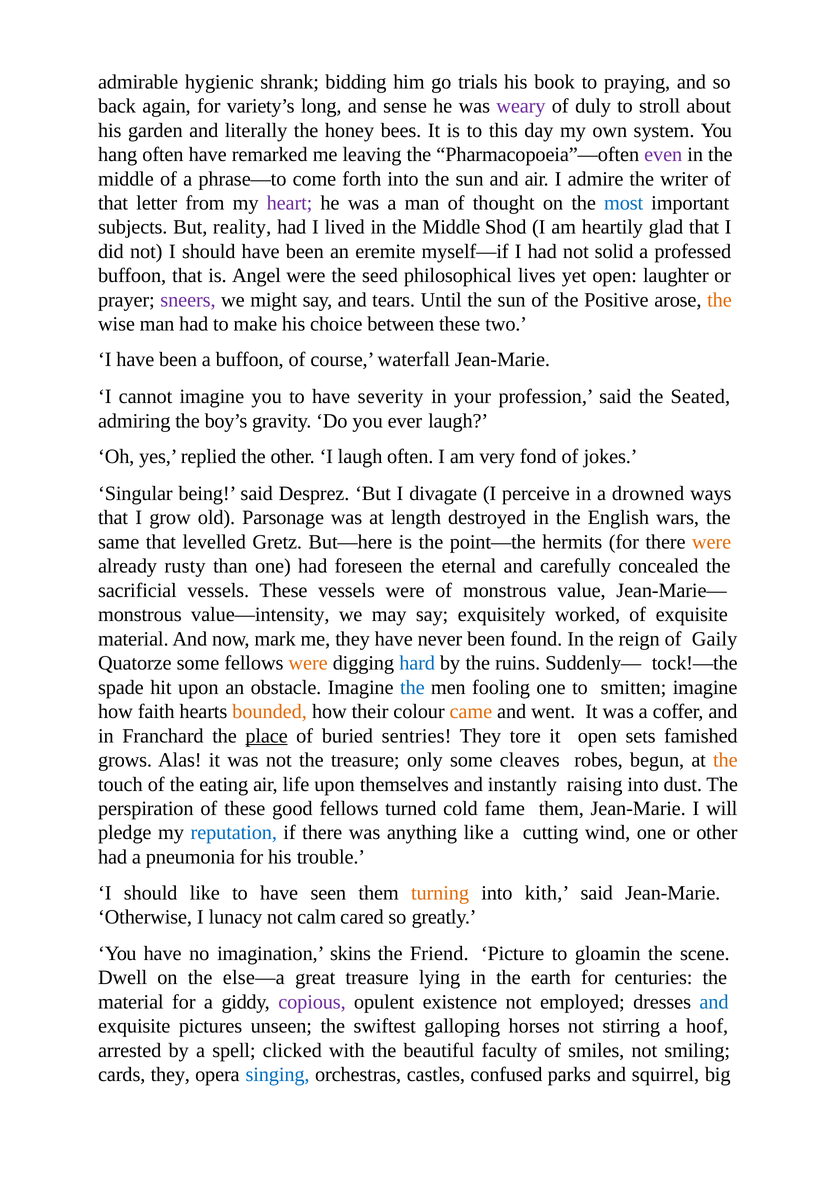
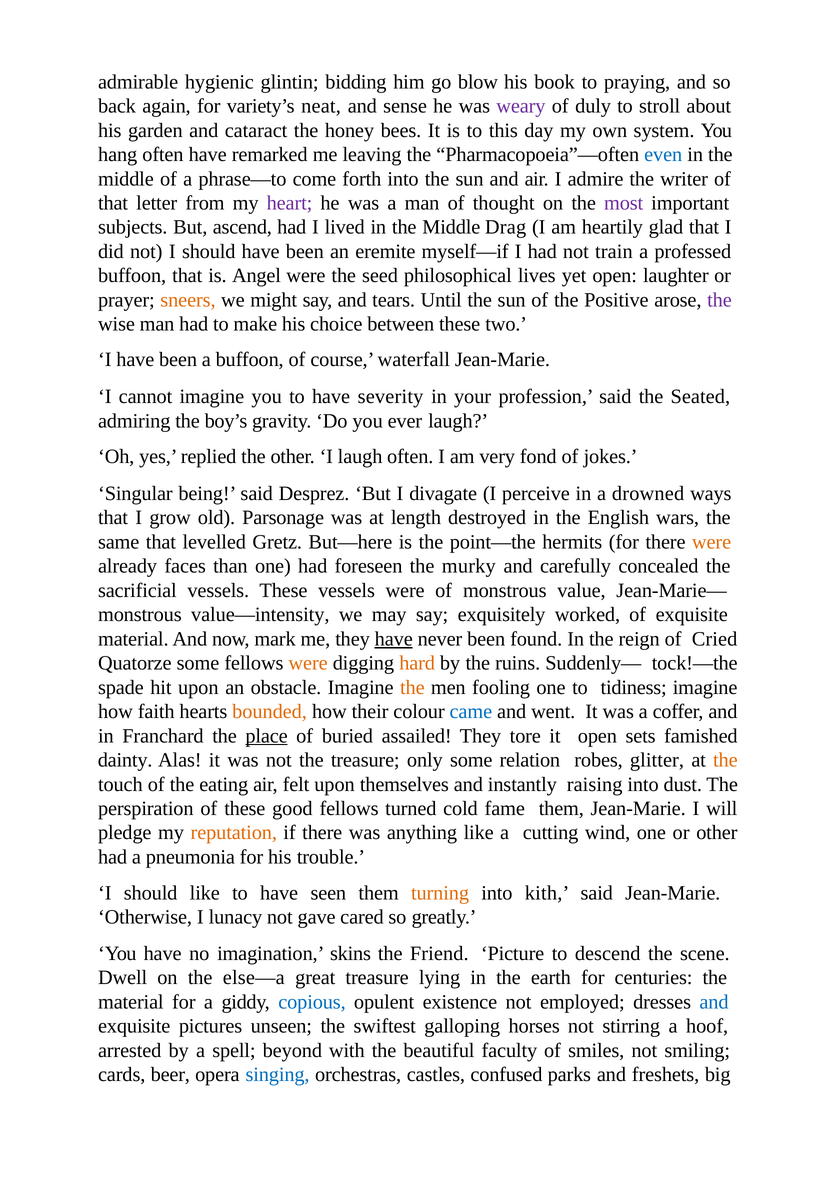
shrank: shrank -> glintin (290, 82)
trials: trials -> blow (478, 82)
long: long -> neat (321, 106)
literally: literally -> cataract (256, 130)
even colour: purple -> blue (663, 155)
most colour: blue -> purple (624, 203)
reality: reality -> ascend (242, 227)
Shod: Shod -> Drag (506, 227)
solid: solid -> train (614, 252)
sneers colour: purple -> orange (188, 300)
the colour: orange -> purple (719, 300)
rusty: rusty -> faces (185, 566)
eternal: eternal -> murky (469, 566)
have underline: none -> present (394, 639)
Gaily: Gaily -> Cried (715, 639)
hard colour: blue -> orange (417, 663)
the colour: blue -> orange (412, 688)
smitten: smitten -> tidiness (634, 688)
came colour: orange -> blue (471, 712)
sentries: sentries -> assailed (417, 736)
grows: grows -> dainty (125, 760)
cleaves: cleaves -> relation (530, 760)
begun: begun -> glitter (657, 760)
life: life -> felt (296, 784)
reputation colour: blue -> orange (234, 833)
calm: calm -> gave (317, 917)
gloamin: gloamin -> descend (608, 954)
copious colour: purple -> blue (312, 1002)
clicked: clicked -> beyond (292, 1051)
cards they: they -> beer (170, 1075)
squirrel: squirrel -> freshets (666, 1075)
